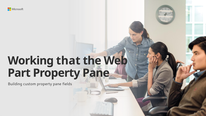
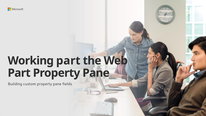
Working that: that -> part (68, 61)
